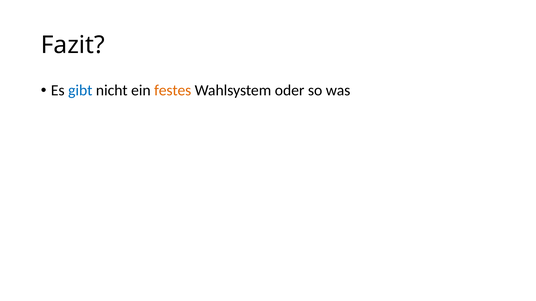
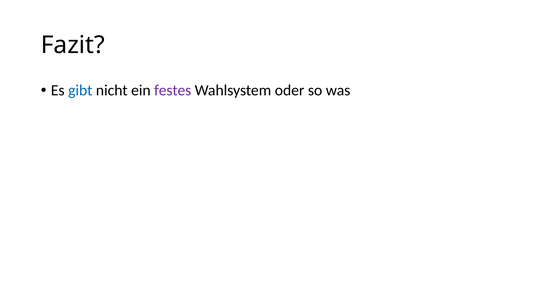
festes colour: orange -> purple (173, 91)
